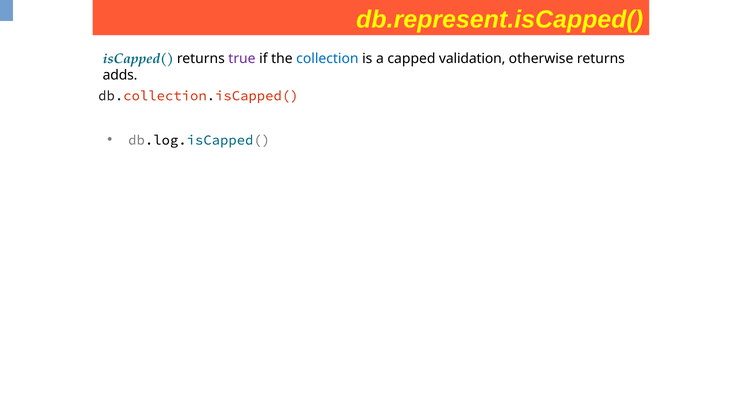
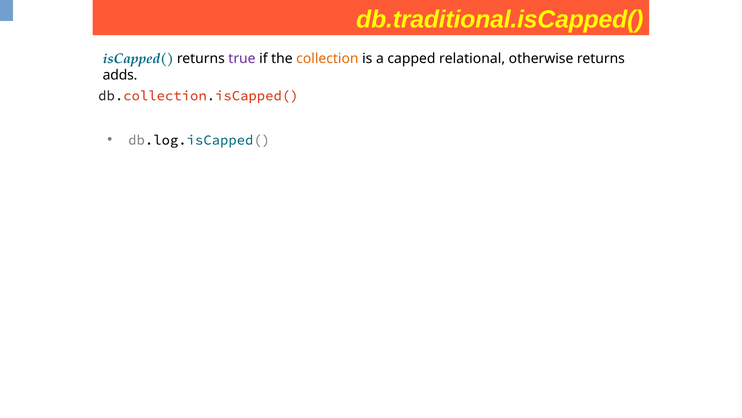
db.represent.isCapped(: db.represent.isCapped( -> db.traditional.isCapped( (500, 19)
collection colour: blue -> orange (327, 58)
validation: validation -> relational (472, 58)
